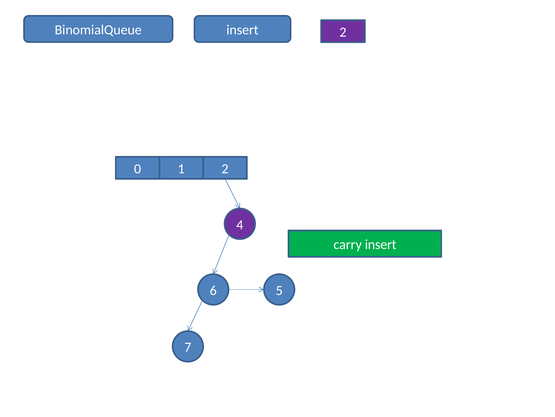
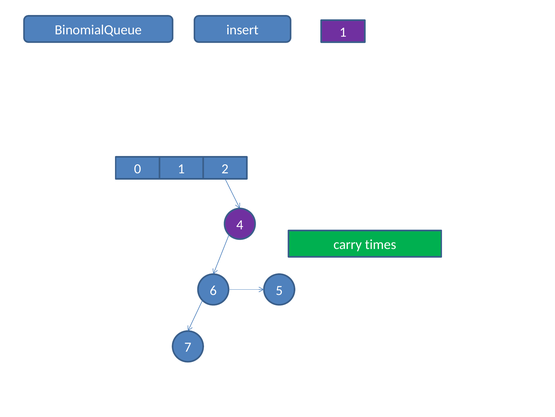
BinomialQueue insert 2: 2 -> 1 (343, 32)
carry insert: insert -> times (381, 244)
